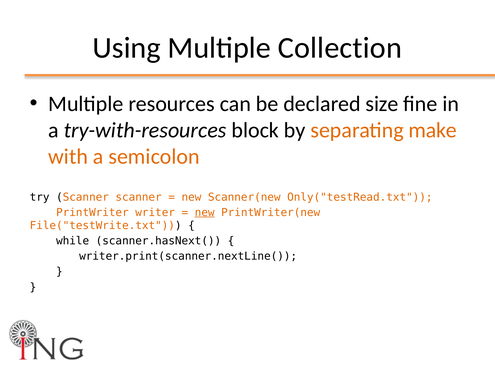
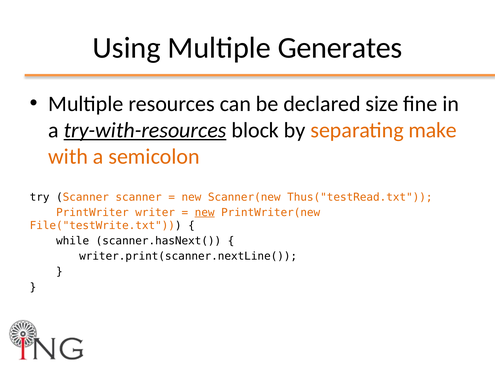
Collection: Collection -> Generates (340, 48)
try-with-resources underline: none -> present (145, 130)
Only("testRead.txt: Only("testRead.txt -> Thus("testRead.txt (360, 197)
